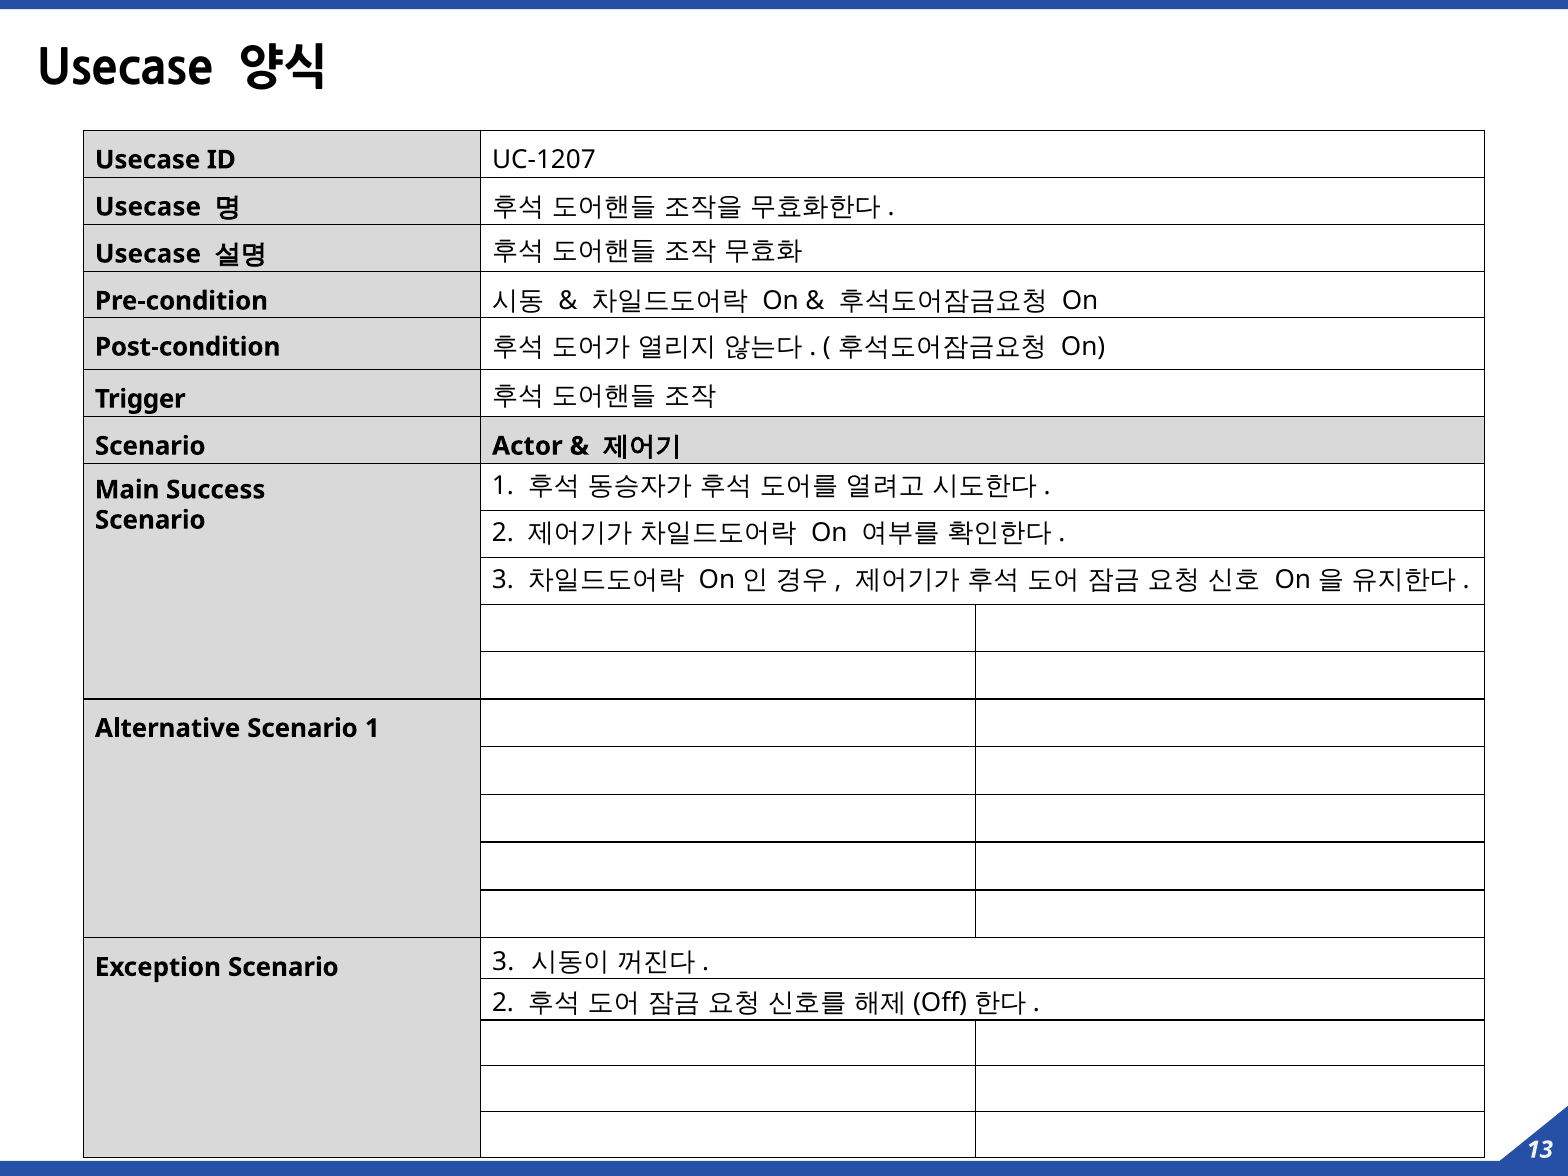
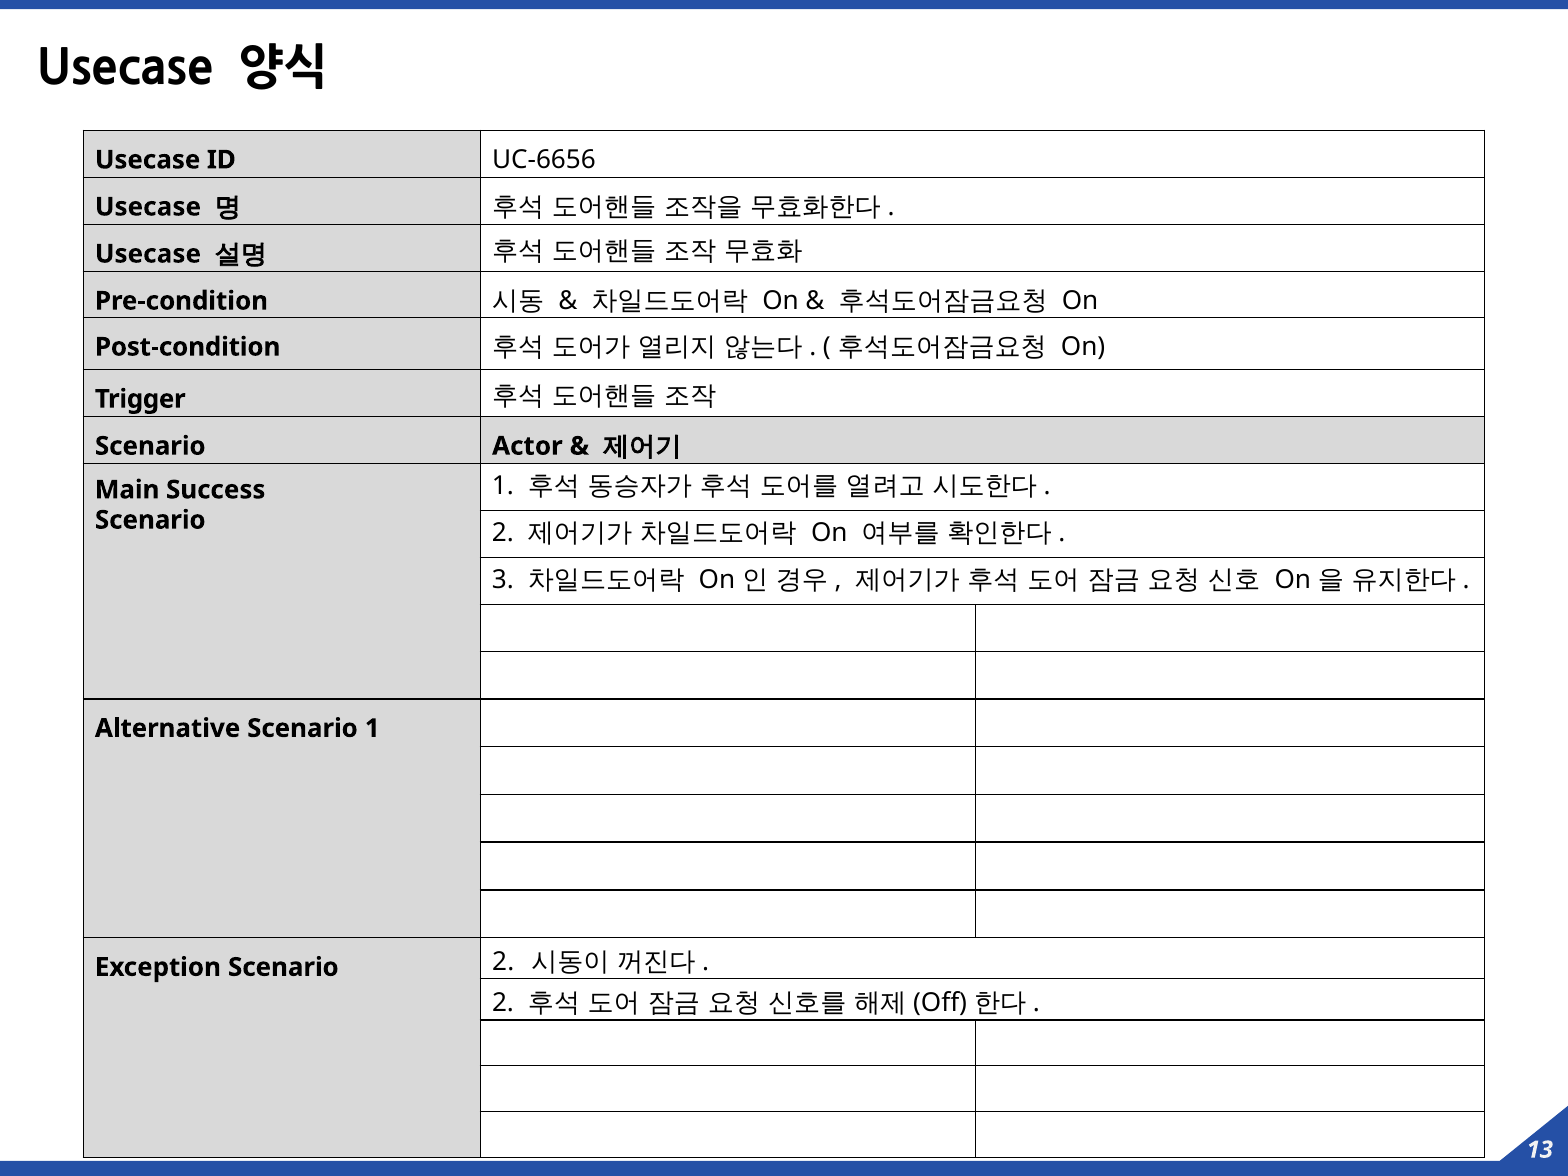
UC-1207: UC-1207 -> UC-6656 (544, 160)
Scenario 3: 3 -> 2 (503, 962)
